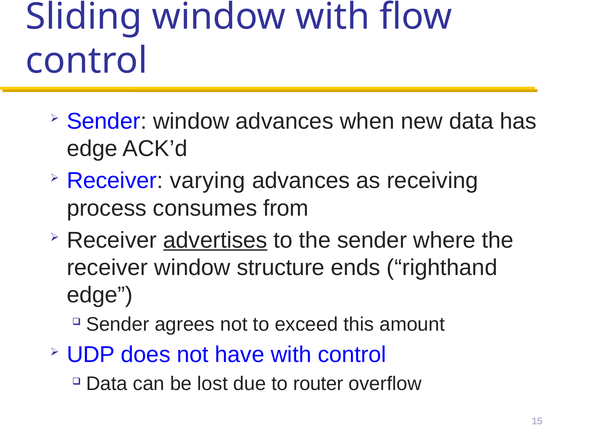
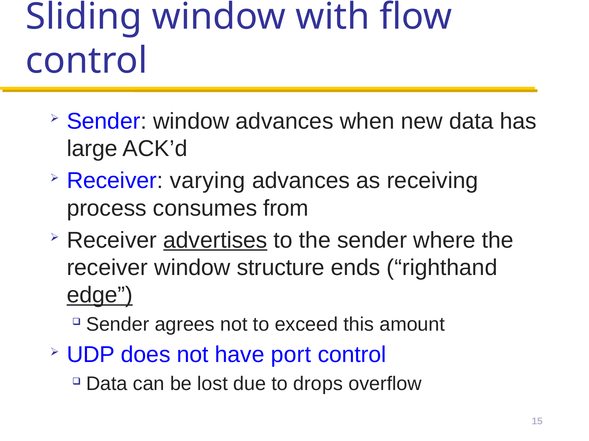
edge: edge -> large (92, 149)
edge underline: none -> present (100, 296)
have with: with -> port (291, 355)
router: router -> drops (318, 384)
